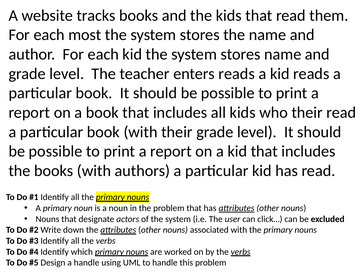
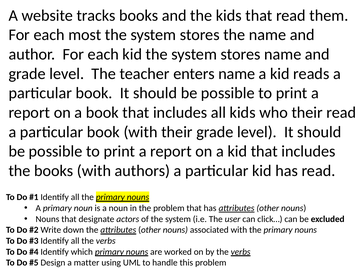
enters reads: reads -> name (237, 74)
a handle: handle -> matter (87, 263)
